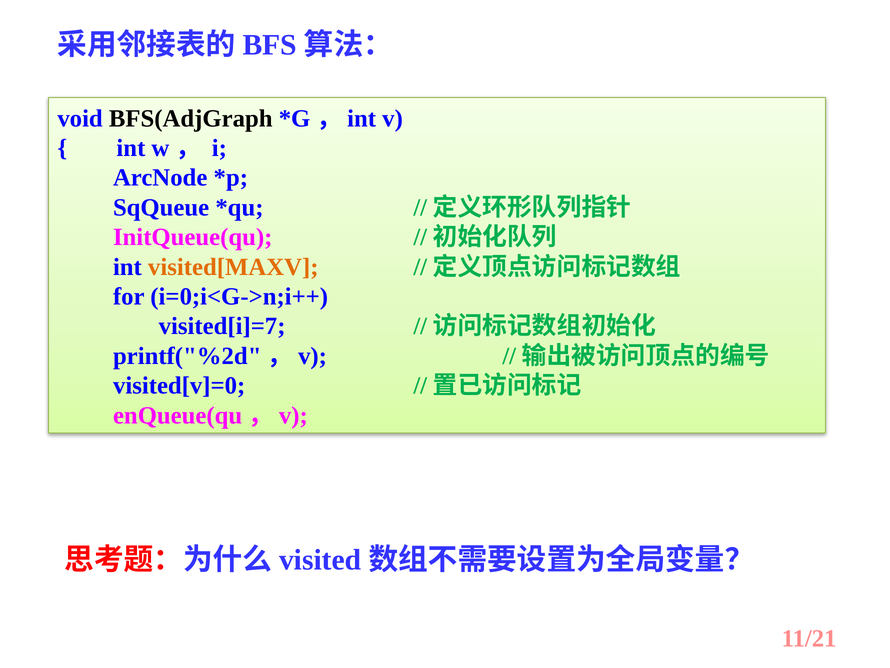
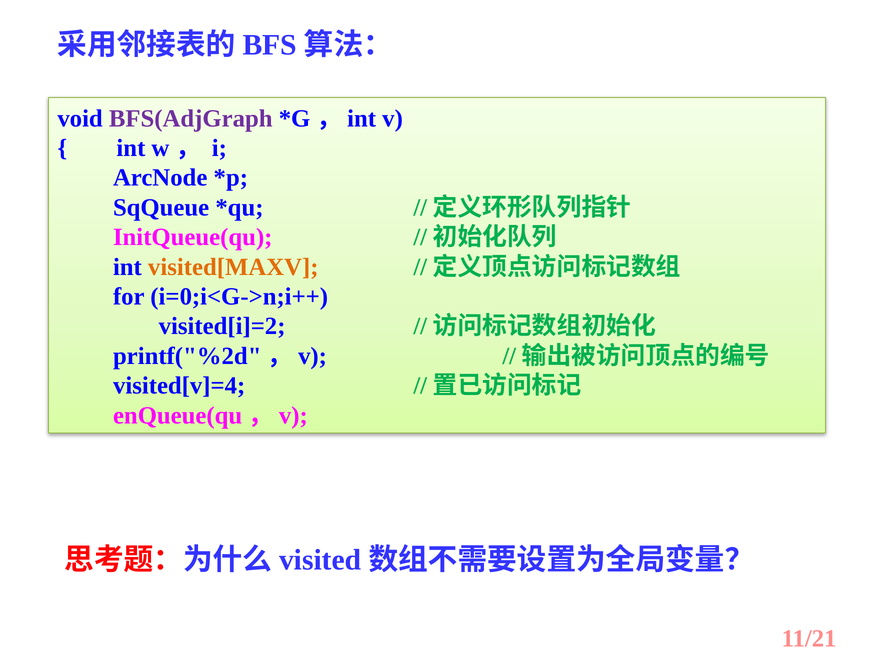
BFS(AdjGraph colour: black -> purple (191, 118)
visited[i]=7: visited[i]=7 -> visited[i]=2 (222, 326)
visited[v]=0: visited[v]=0 -> visited[v]=4 (179, 385)
